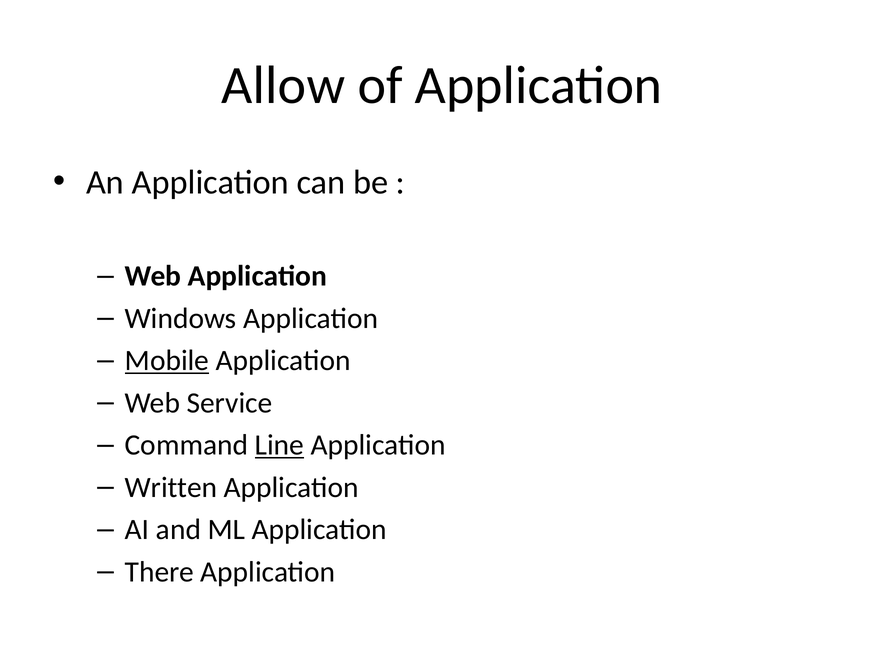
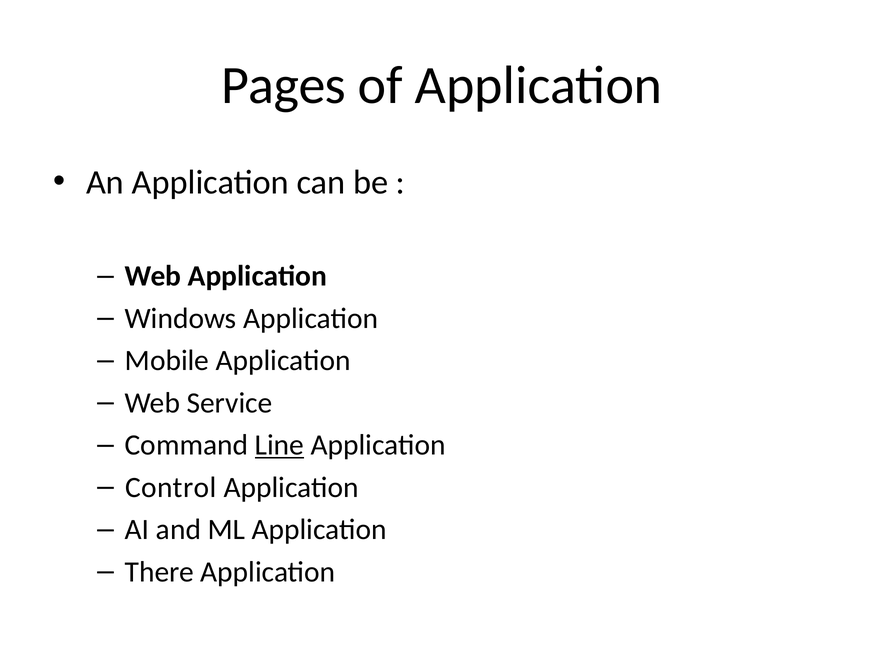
Allow: Allow -> Pages (284, 86)
Mobile underline: present -> none (167, 361)
Written: Written -> Control (171, 487)
